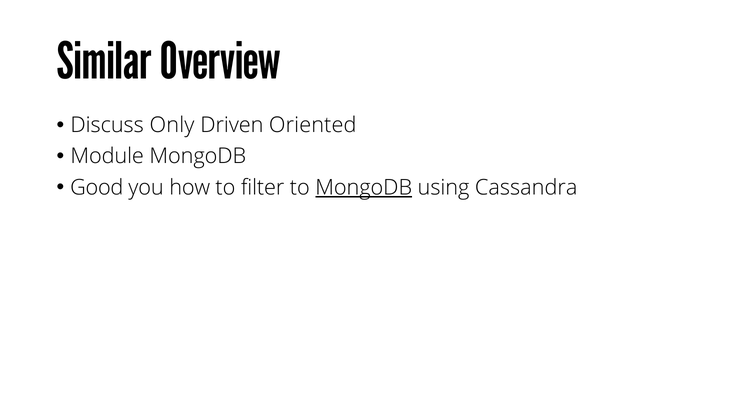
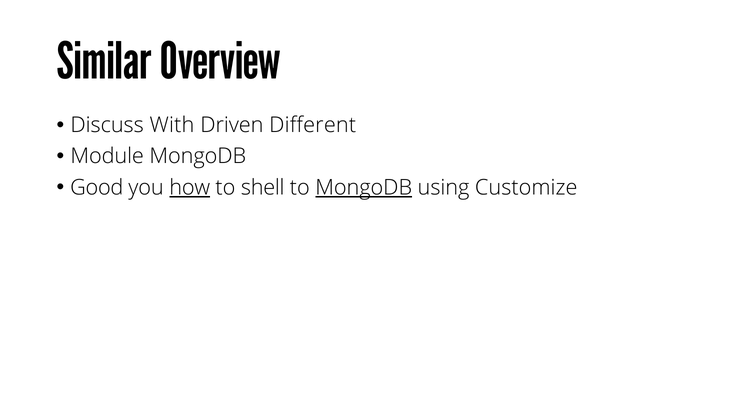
Only: Only -> With (172, 125)
Oriented: Oriented -> Different (313, 125)
how underline: none -> present (190, 188)
filter: filter -> shell (263, 188)
Cassandra: Cassandra -> Customize (526, 188)
